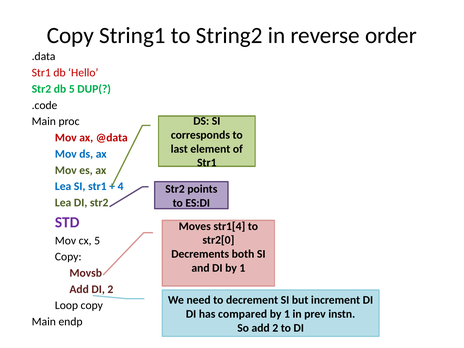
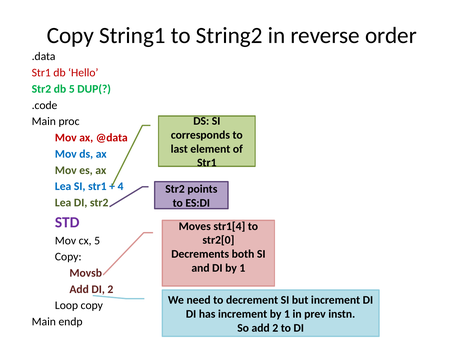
has compared: compared -> increment (243, 314)
